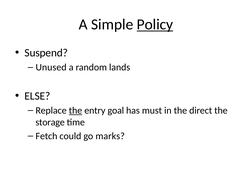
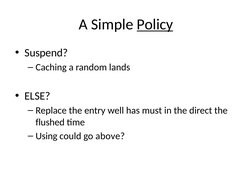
Unused: Unused -> Caching (51, 67)
the underline: present -> none (75, 110)
goal: goal -> well (116, 110)
storage: storage -> flushed (50, 122)
Fetch: Fetch -> Using (46, 136)
marks: marks -> above (110, 136)
